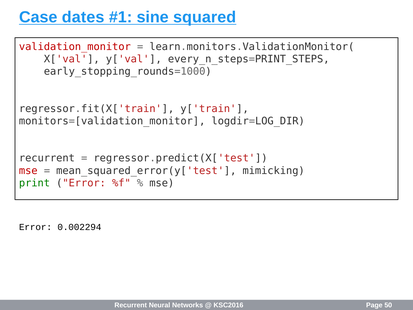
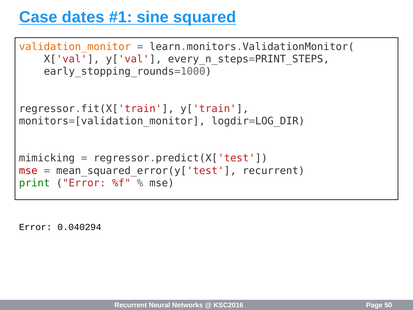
validation_monitor colour: red -> orange (75, 47)
recurrent: recurrent -> mimicking (47, 158)
mean_squared_error(y['test mimicking: mimicking -> recurrent (274, 170)
0.002294: 0.002294 -> 0.040294 (79, 227)
